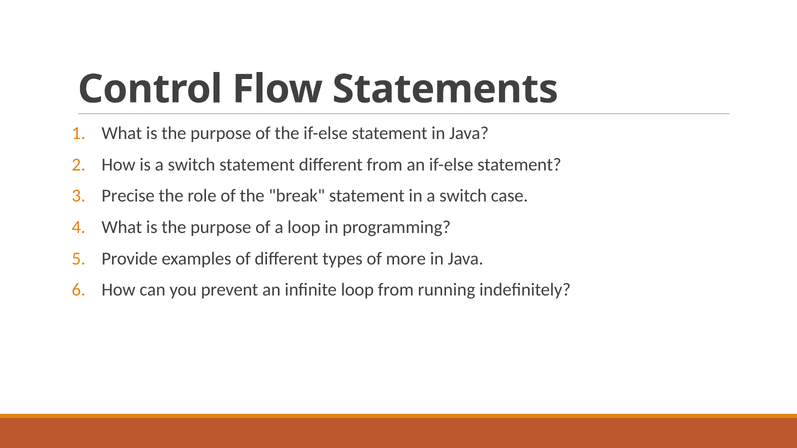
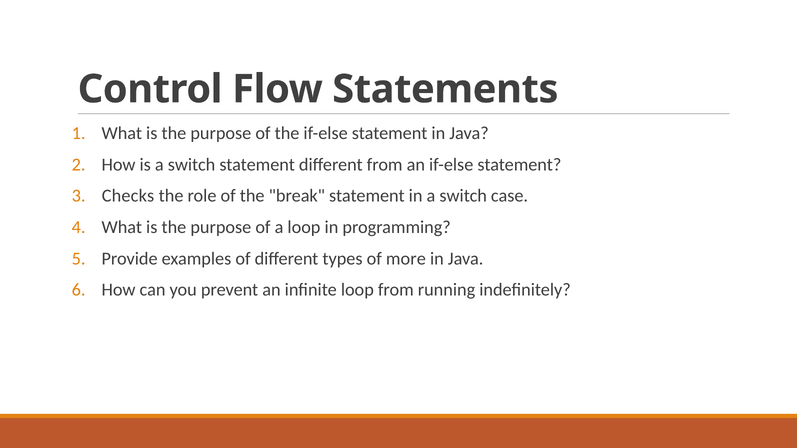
Precise: Precise -> Checks (128, 196)
